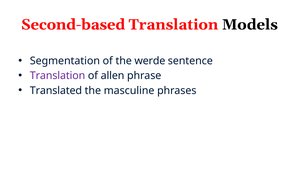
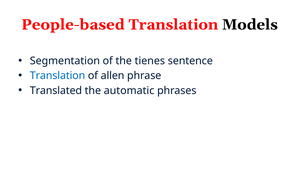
Second-based: Second-based -> People-based (73, 25)
werde: werde -> tienes (150, 61)
Translation colour: purple -> blue (58, 76)
masculine: masculine -> automatic (129, 91)
